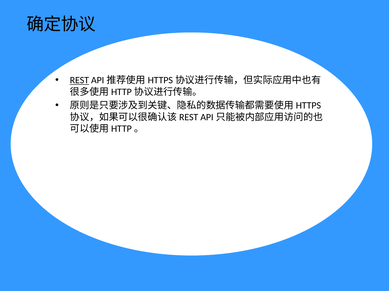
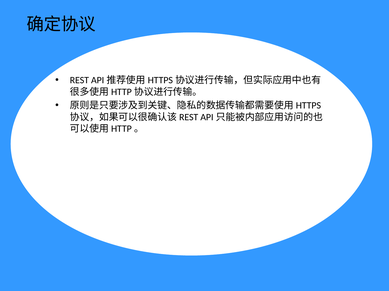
REST underline: present -> none (79, 80)
